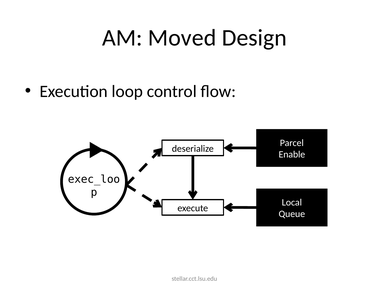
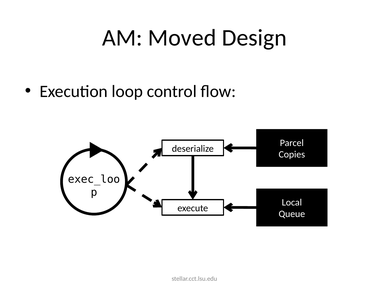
Enable: Enable -> Copies (292, 154)
